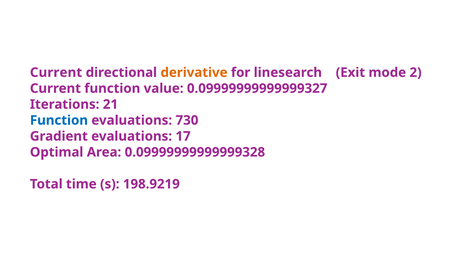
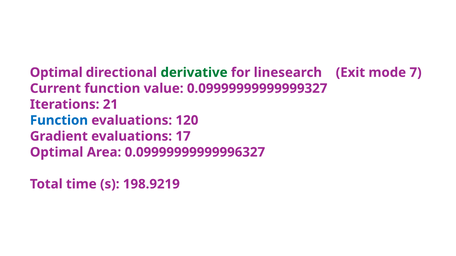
Current: Current -> Optimal (56, 73)
derivative colour: orange -> green (194, 73)
2: 2 -> 7 (416, 73)
730: 730 -> 120 (187, 121)
0.09999999999999328: 0.09999999999999328 -> 0.09999999999996327 (195, 152)
